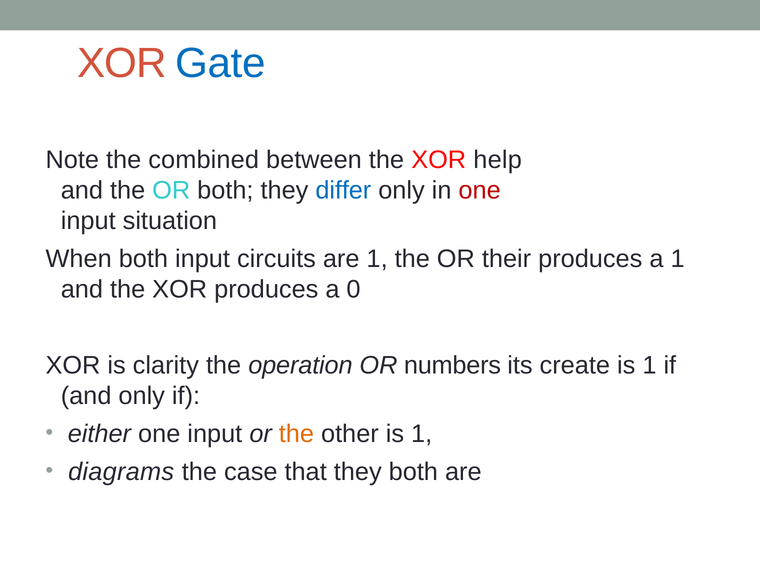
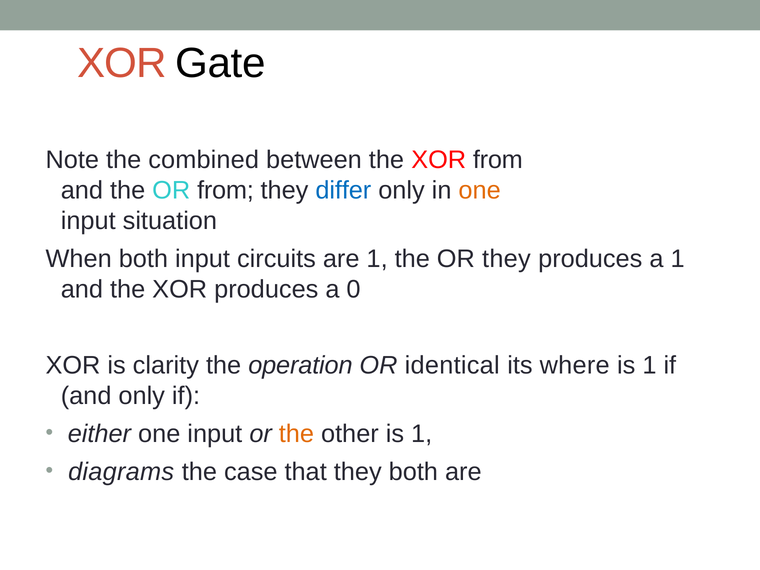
Gate colour: blue -> black (220, 63)
XOR help: help -> from (498, 160)
OR both: both -> from (225, 191)
one colour: red -> orange (480, 191)
OR their: their -> they (506, 259)
numbers: numbers -> identical (452, 365)
create: create -> where (575, 365)
